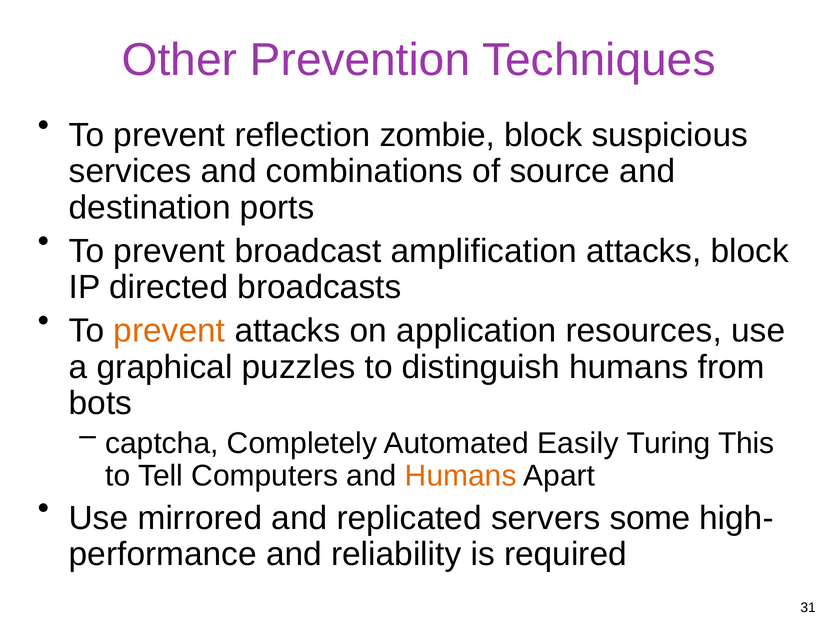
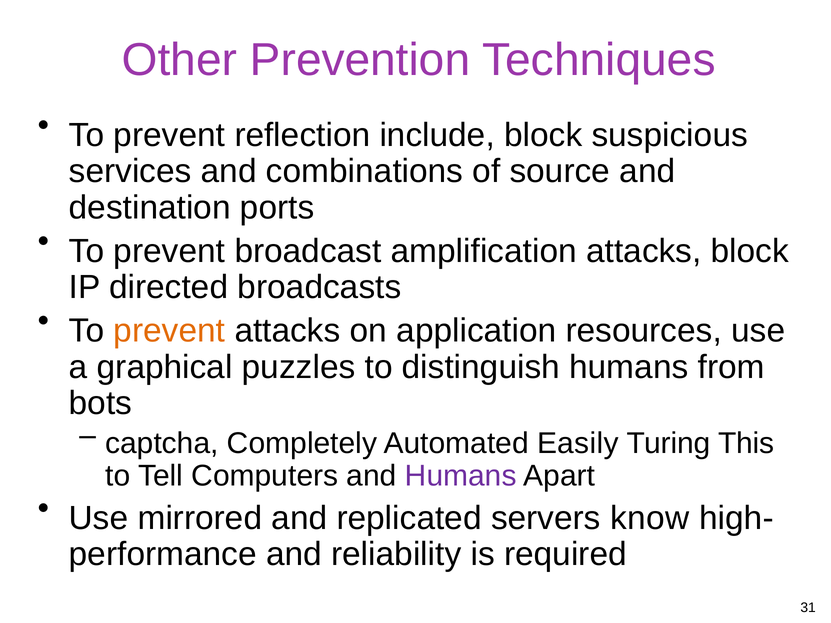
zombie: zombie -> include (437, 135)
Humans colour: orange -> purple (461, 476)
some: some -> know (650, 518)
